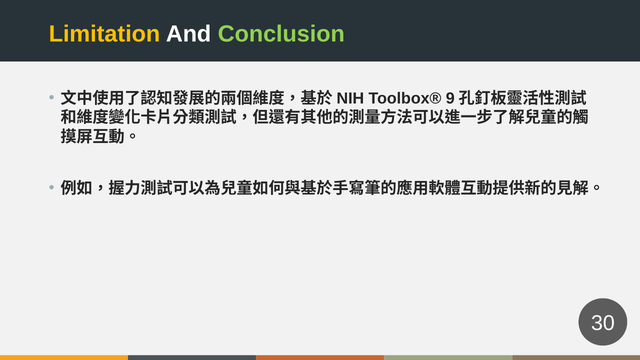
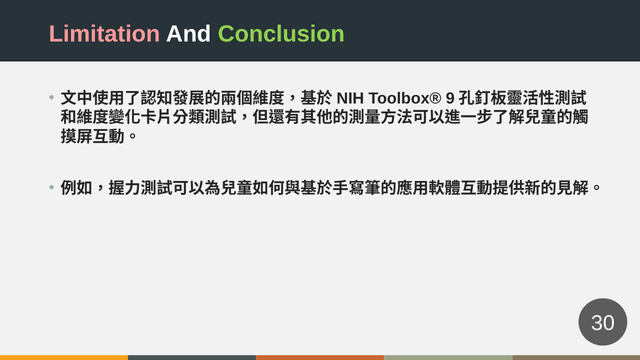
Limitation colour: yellow -> pink (104, 34)
